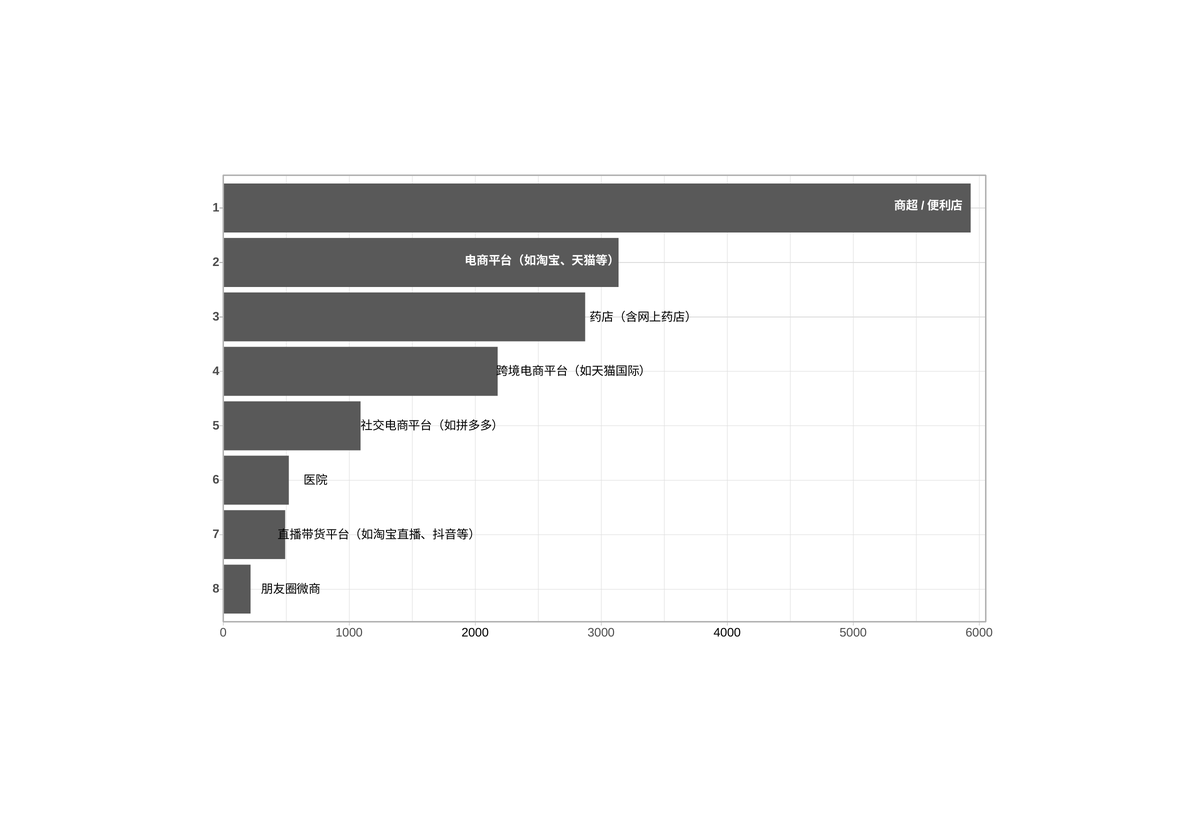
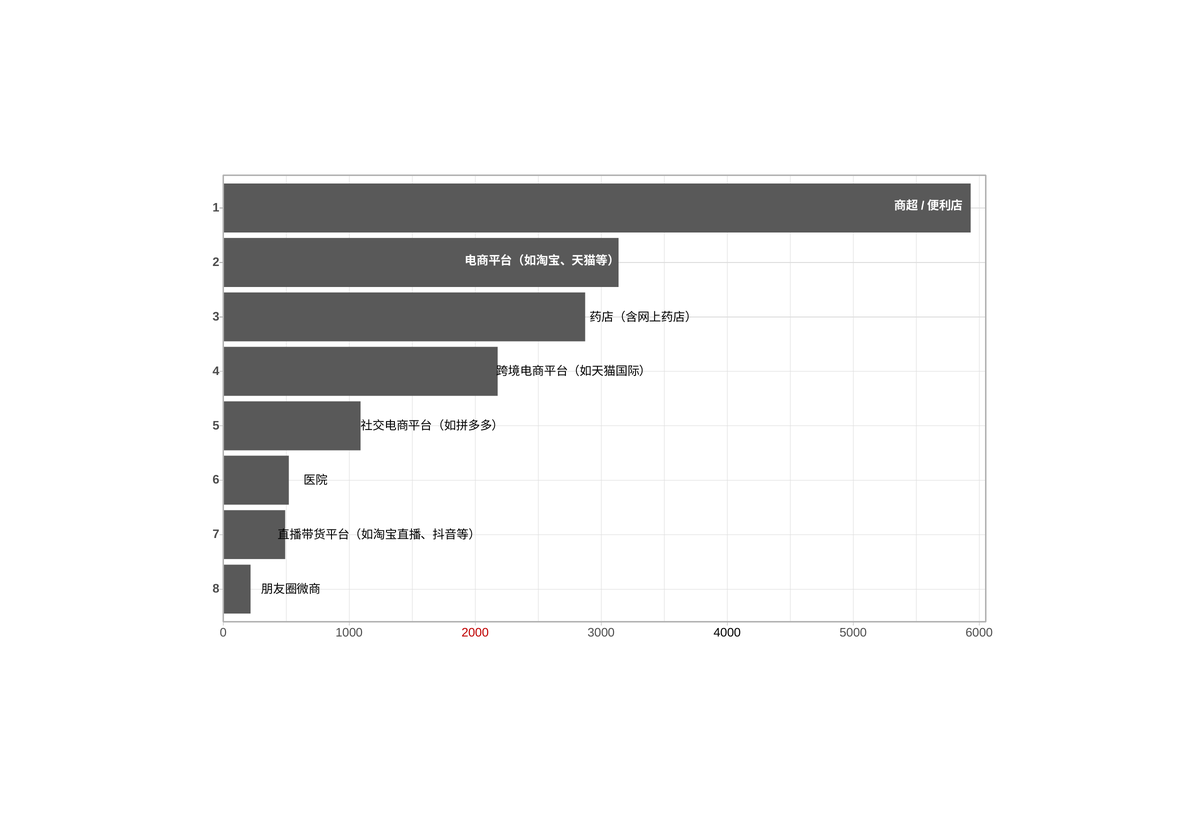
2000 colour: black -> red (475, 633)
